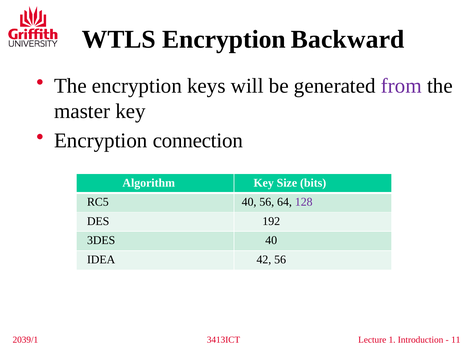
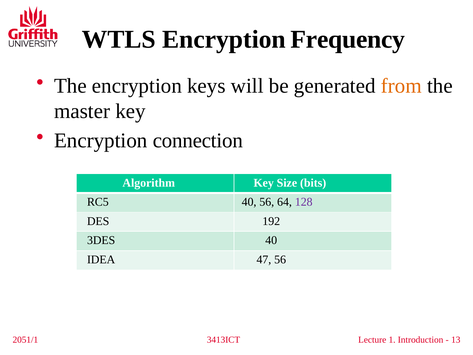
Backward: Backward -> Frequency (348, 39)
from colour: purple -> orange (401, 86)
42: 42 -> 47 (264, 259)
2039/1: 2039/1 -> 2051/1 (25, 340)
11: 11 -> 13 (456, 340)
